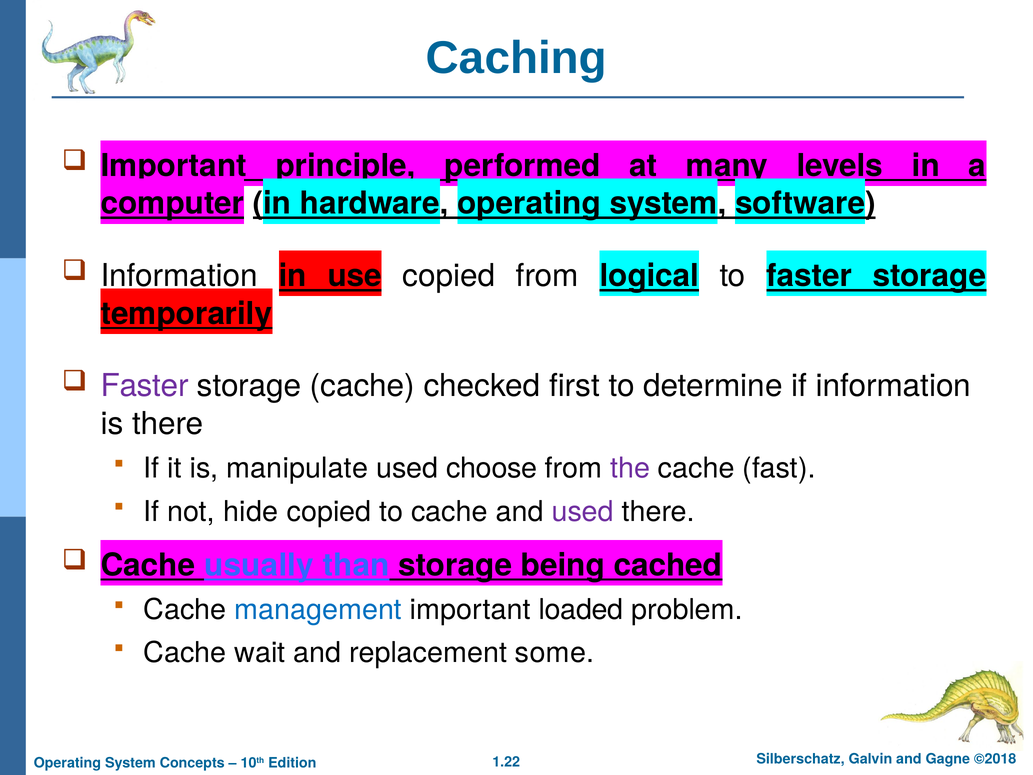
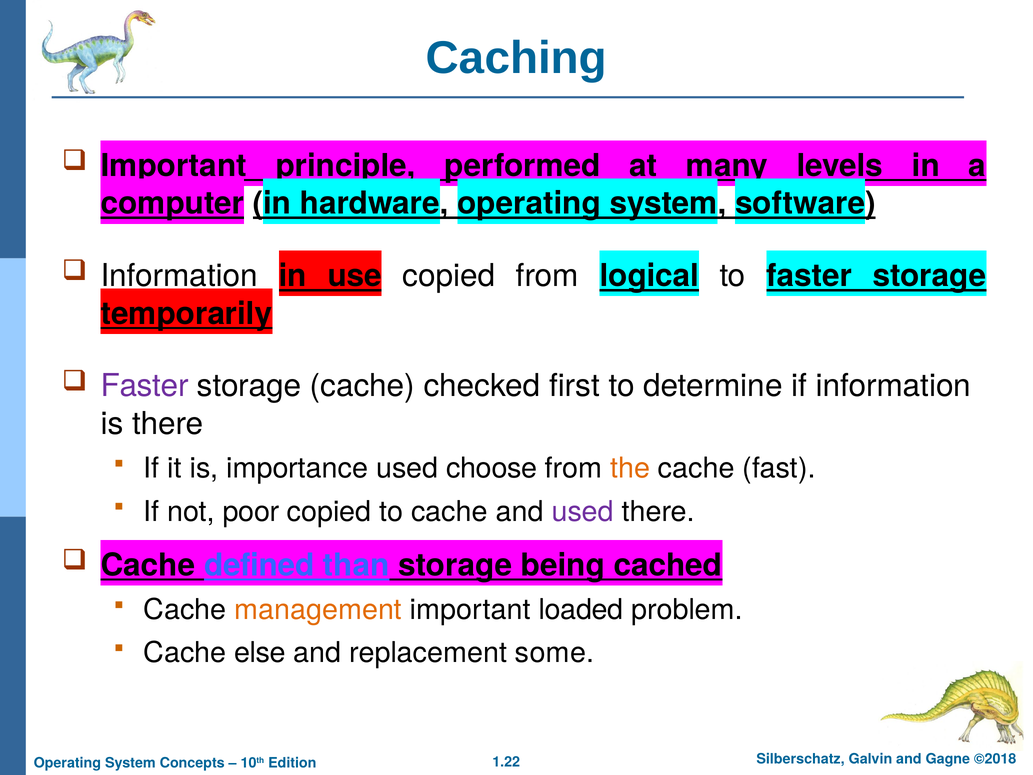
manipulate: manipulate -> importance (297, 468)
the colour: purple -> orange (630, 468)
hide: hide -> poor (251, 511)
usually: usually -> defined (259, 565)
management colour: blue -> orange (318, 610)
wait: wait -> else (260, 653)
